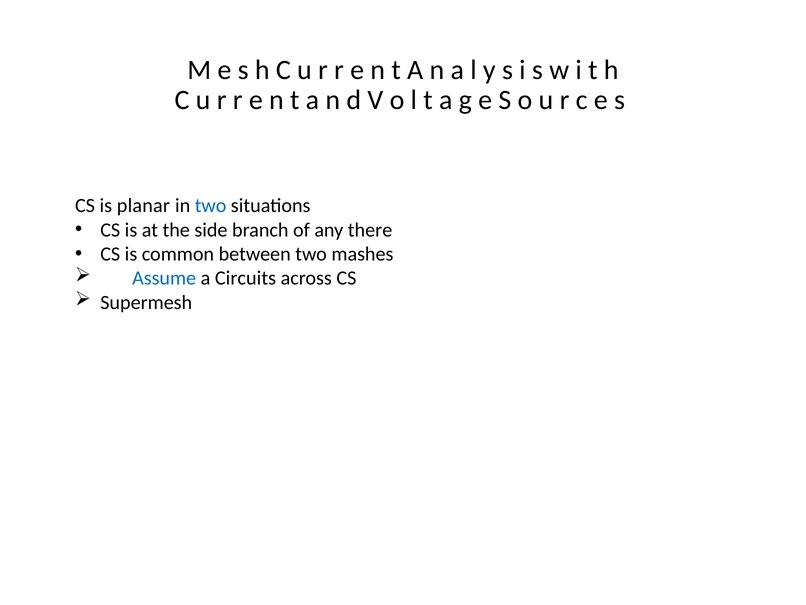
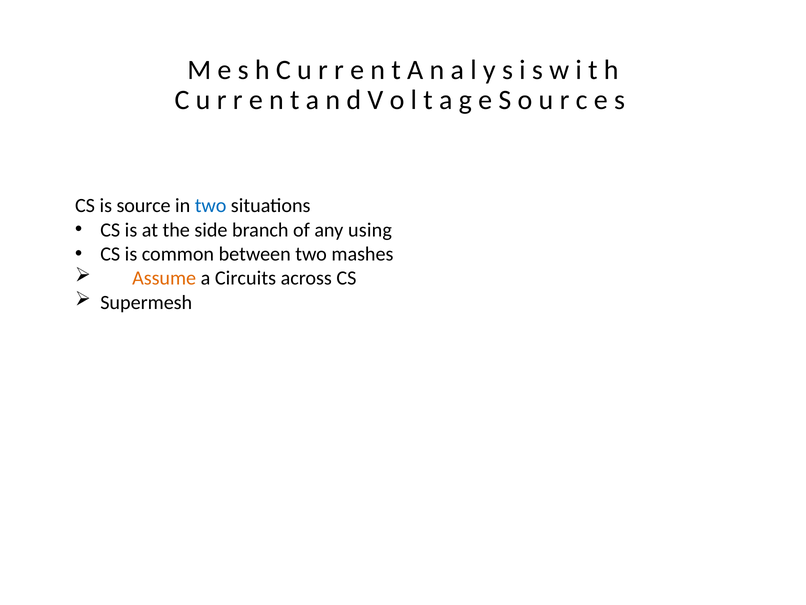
planar: planar -> source (144, 206)
there: there -> using (370, 230)
Assume colour: blue -> orange (164, 278)
